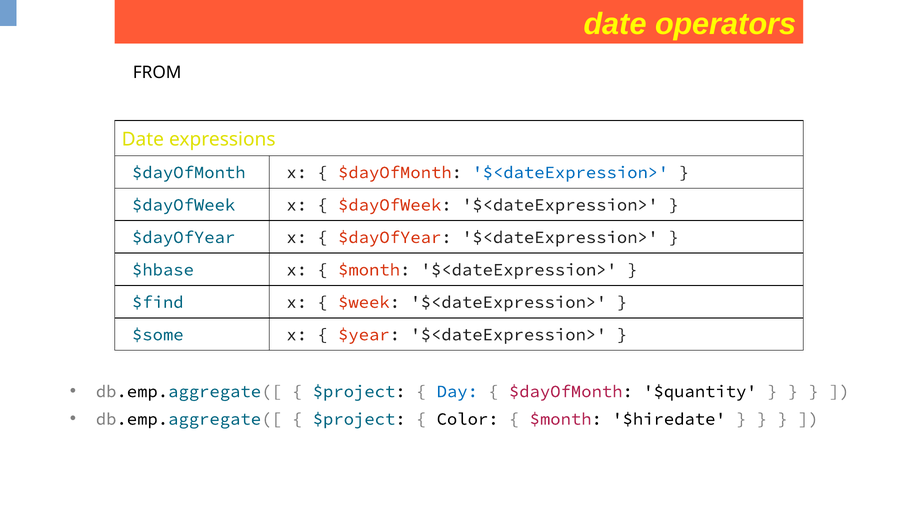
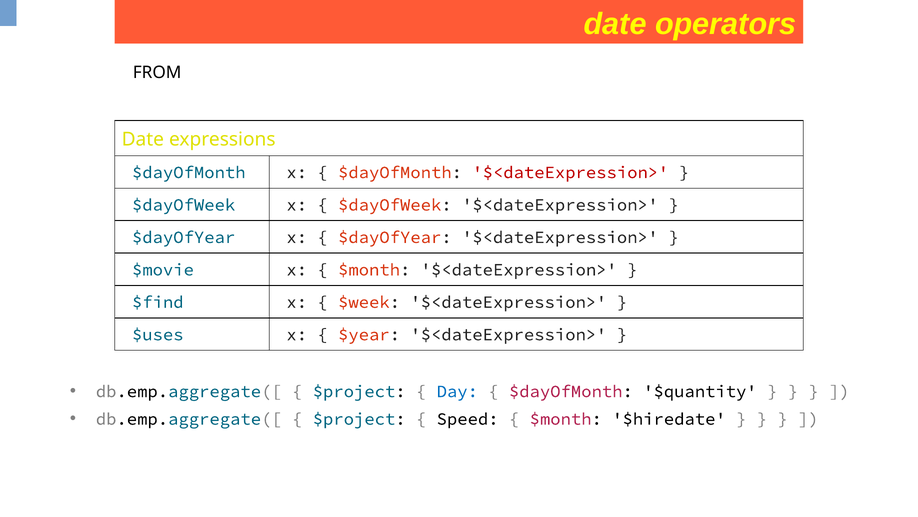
$<dateExpression> colour: blue -> red (570, 172)
$hbase: $hbase -> $movie (163, 269)
$some: $some -> $uses (158, 334)
Color: Color -> Speed (468, 419)
